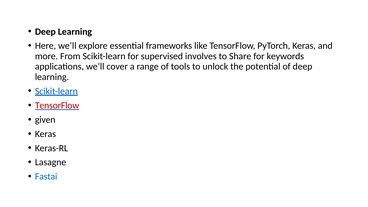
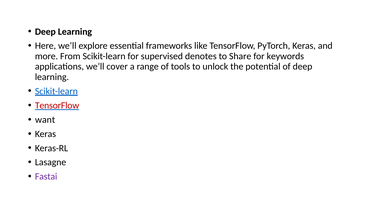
involves: involves -> denotes (201, 56)
given: given -> want (45, 120)
Fastai colour: blue -> purple (46, 176)
